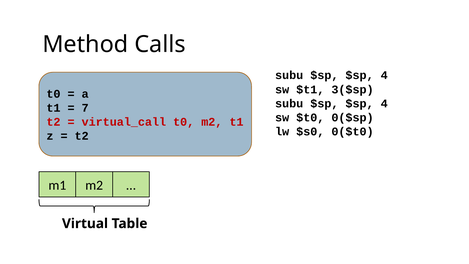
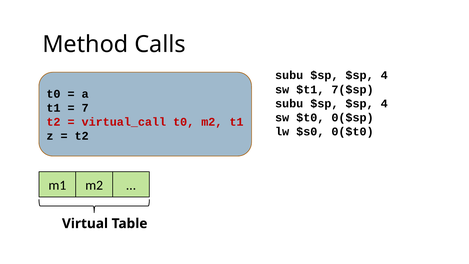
3($sp: 3($sp -> 7($sp (353, 89)
